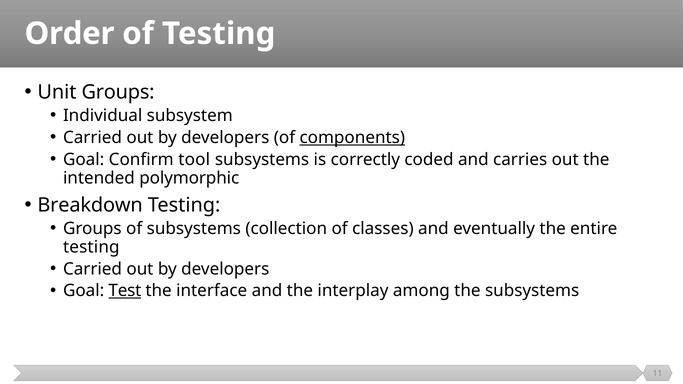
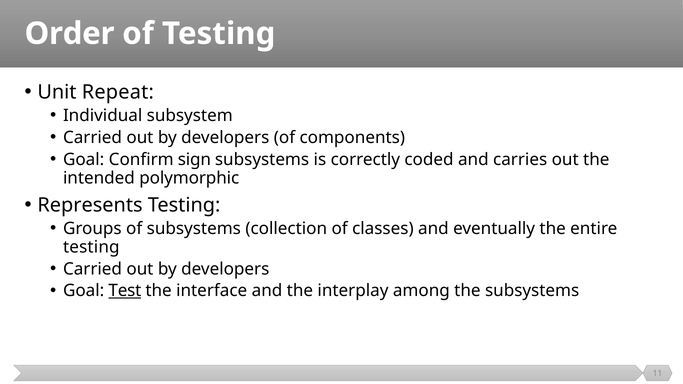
Unit Groups: Groups -> Repeat (118, 92)
components underline: present -> none (352, 138)
tool: tool -> sign (194, 160)
Breakdown: Breakdown -> Represents (90, 205)
